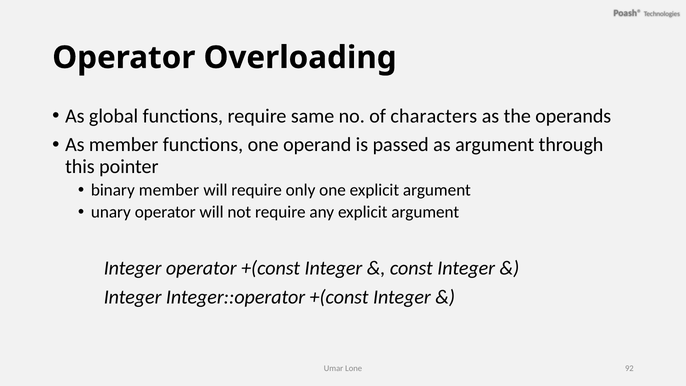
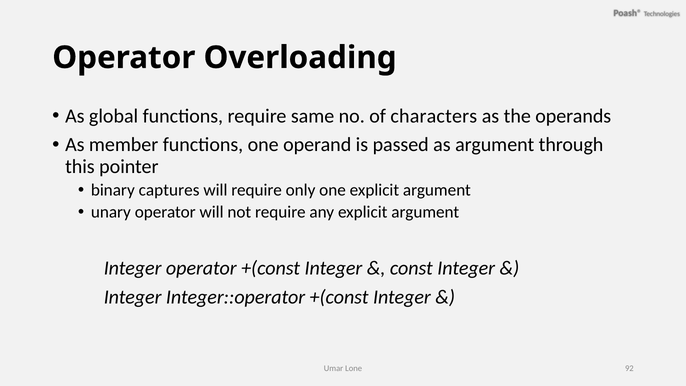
binary member: member -> captures (169, 190)
